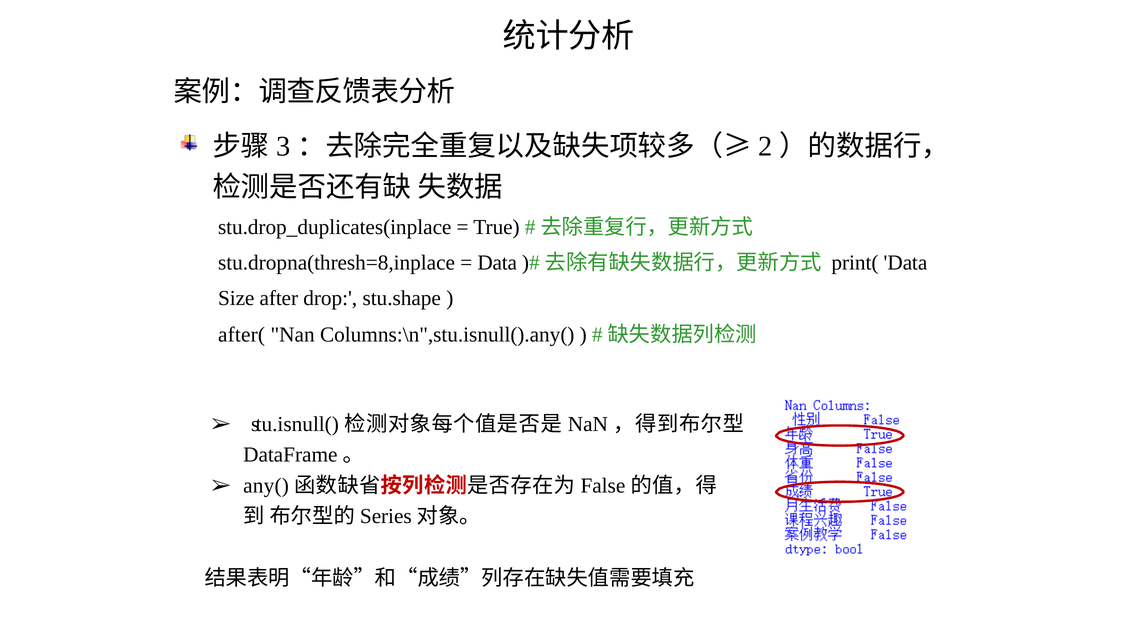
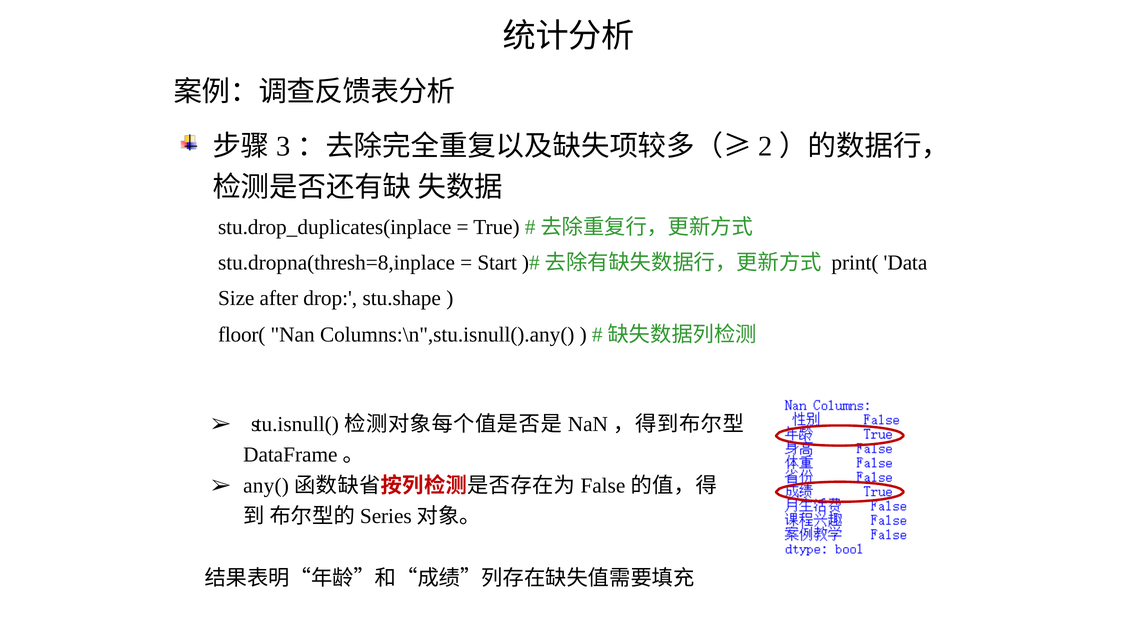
Data: Data -> Start (497, 263)
after(: after( -> floor( (242, 335)
